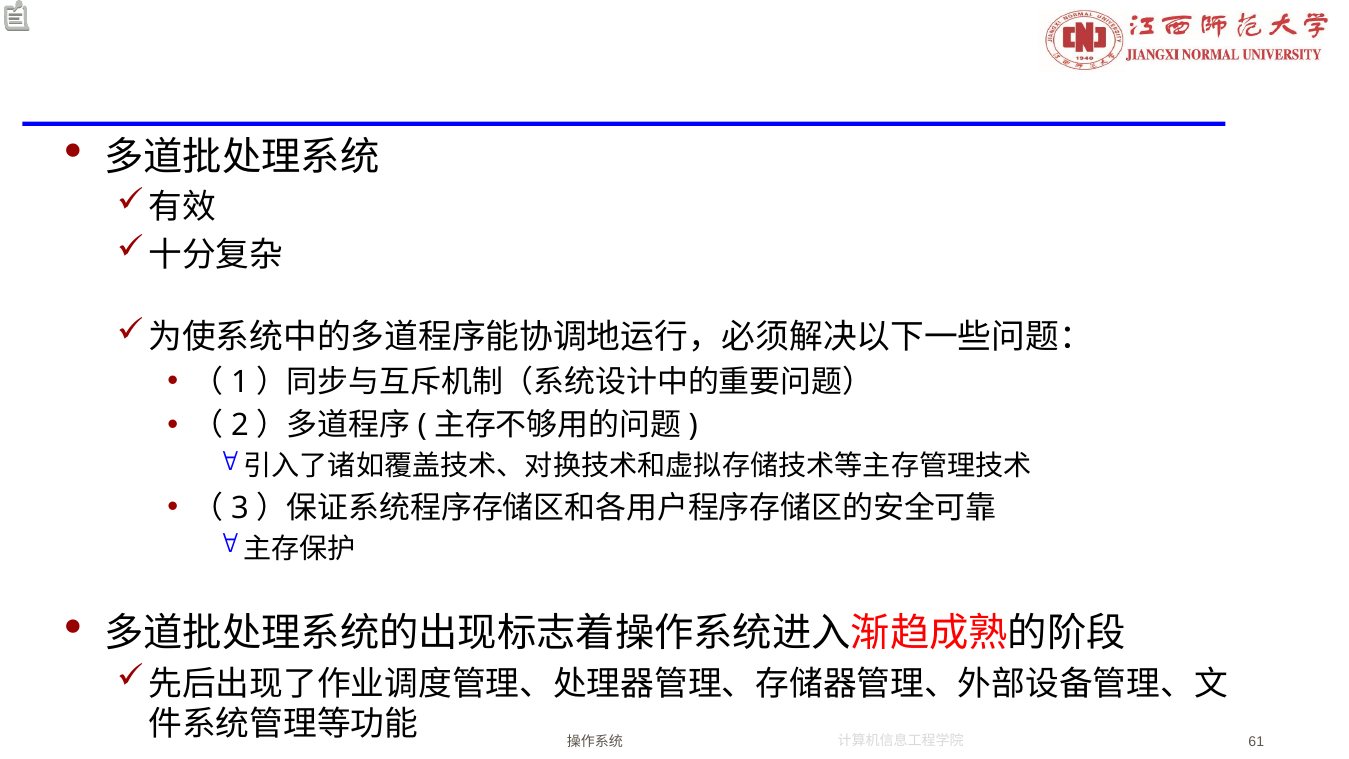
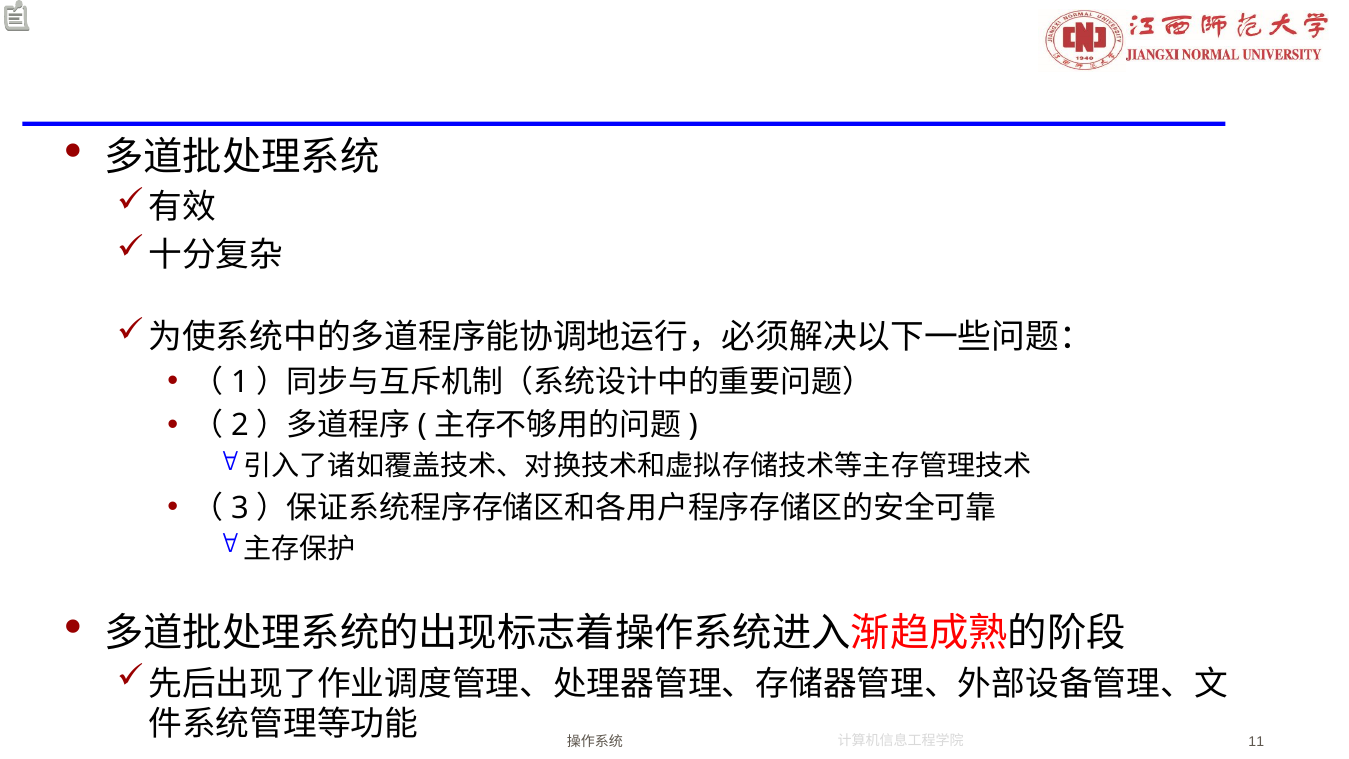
61: 61 -> 11 (1256, 741)
